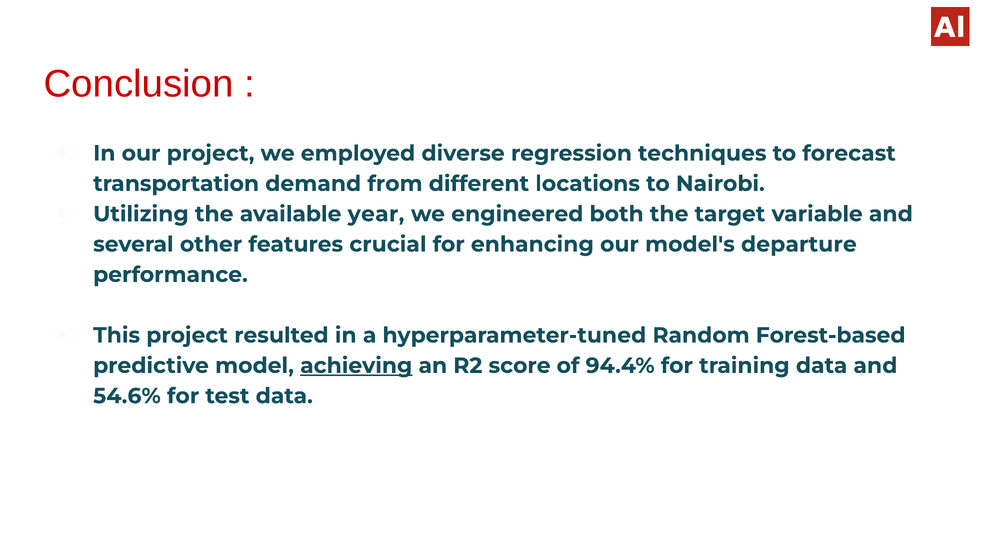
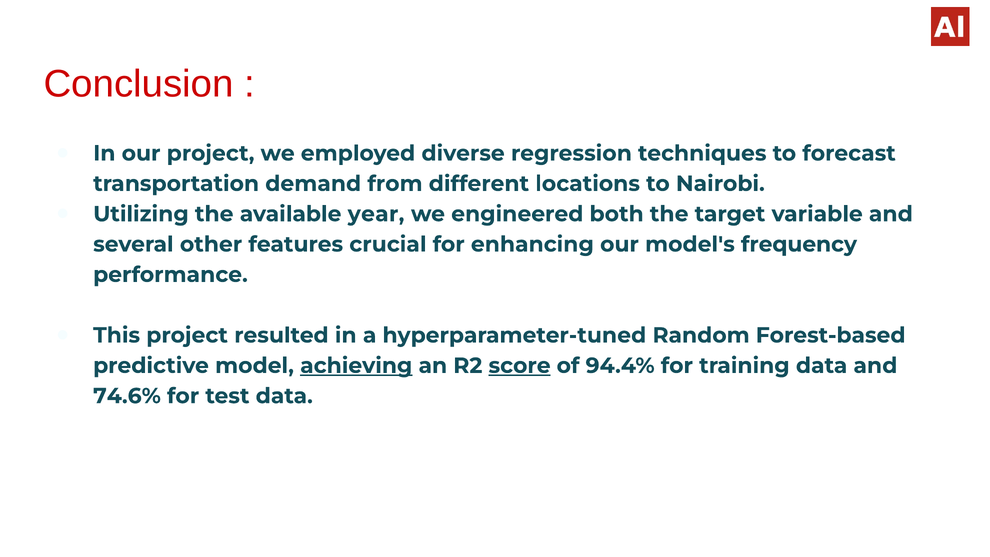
departure: departure -> frequency (799, 244)
score underline: none -> present (520, 366)
54.6%: 54.6% -> 74.6% (127, 396)
